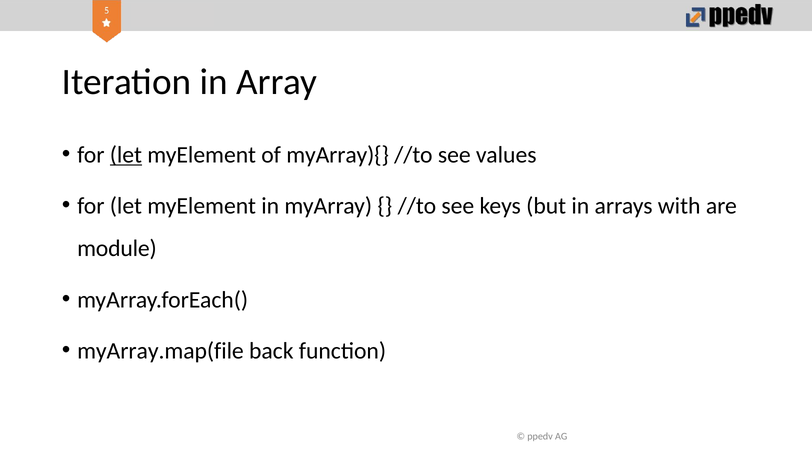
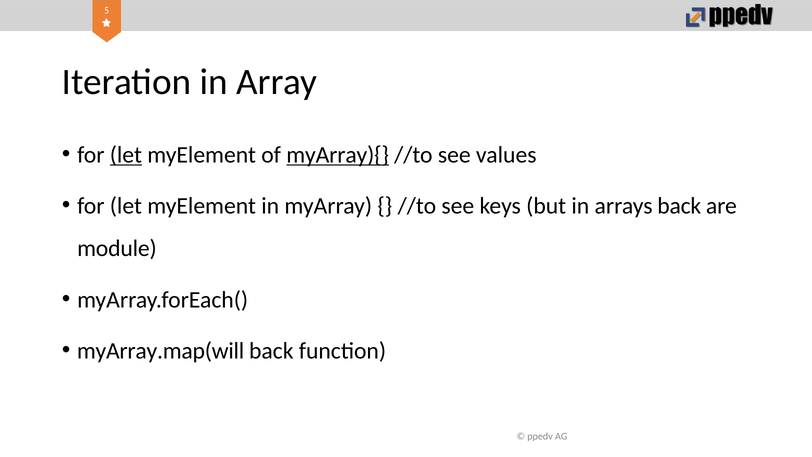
myArray){ underline: none -> present (338, 155)
arrays with: with -> back (679, 206)
myArray.map(file: myArray.map(file -> myArray.map(will (161, 351)
